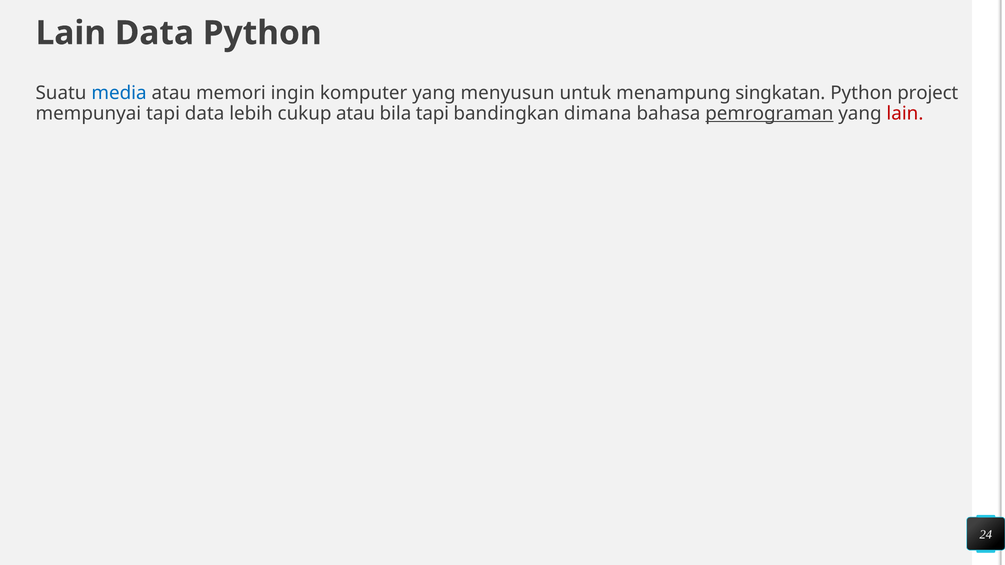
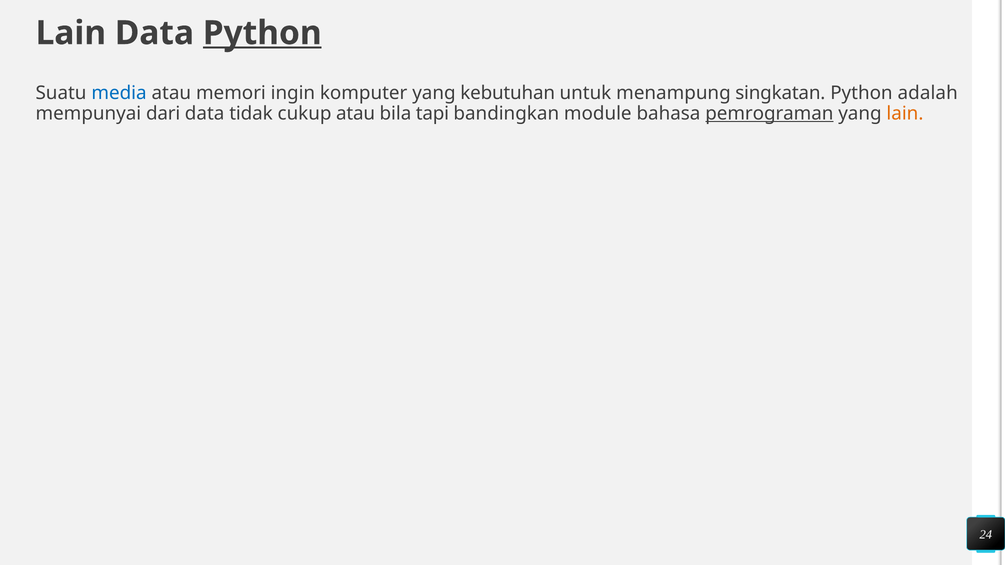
Python underline: none -> present (262, 33)
menyusun: menyusun -> kebutuhan (508, 93)
project: project -> adalah (928, 93)
mempunyai tapi: tapi -> dari (163, 114)
lebih: lebih -> tidak (251, 114)
dimana: dimana -> module (598, 114)
lain colour: red -> orange (905, 114)
